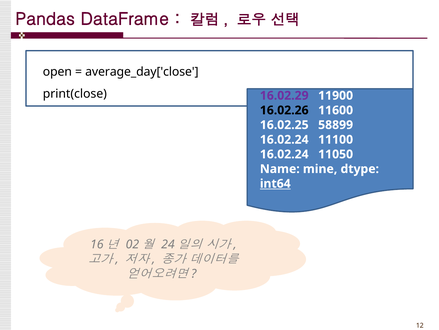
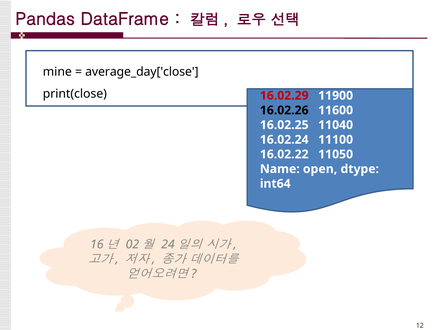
open: open -> mine (57, 72)
16.02.29 colour: purple -> red (284, 95)
58899: 58899 -> 11040 (336, 125)
16.02.24: 16.02.24 -> 16.02.22 (284, 154)
mine: mine -> open (320, 169)
int64 underline: present -> none (275, 183)
